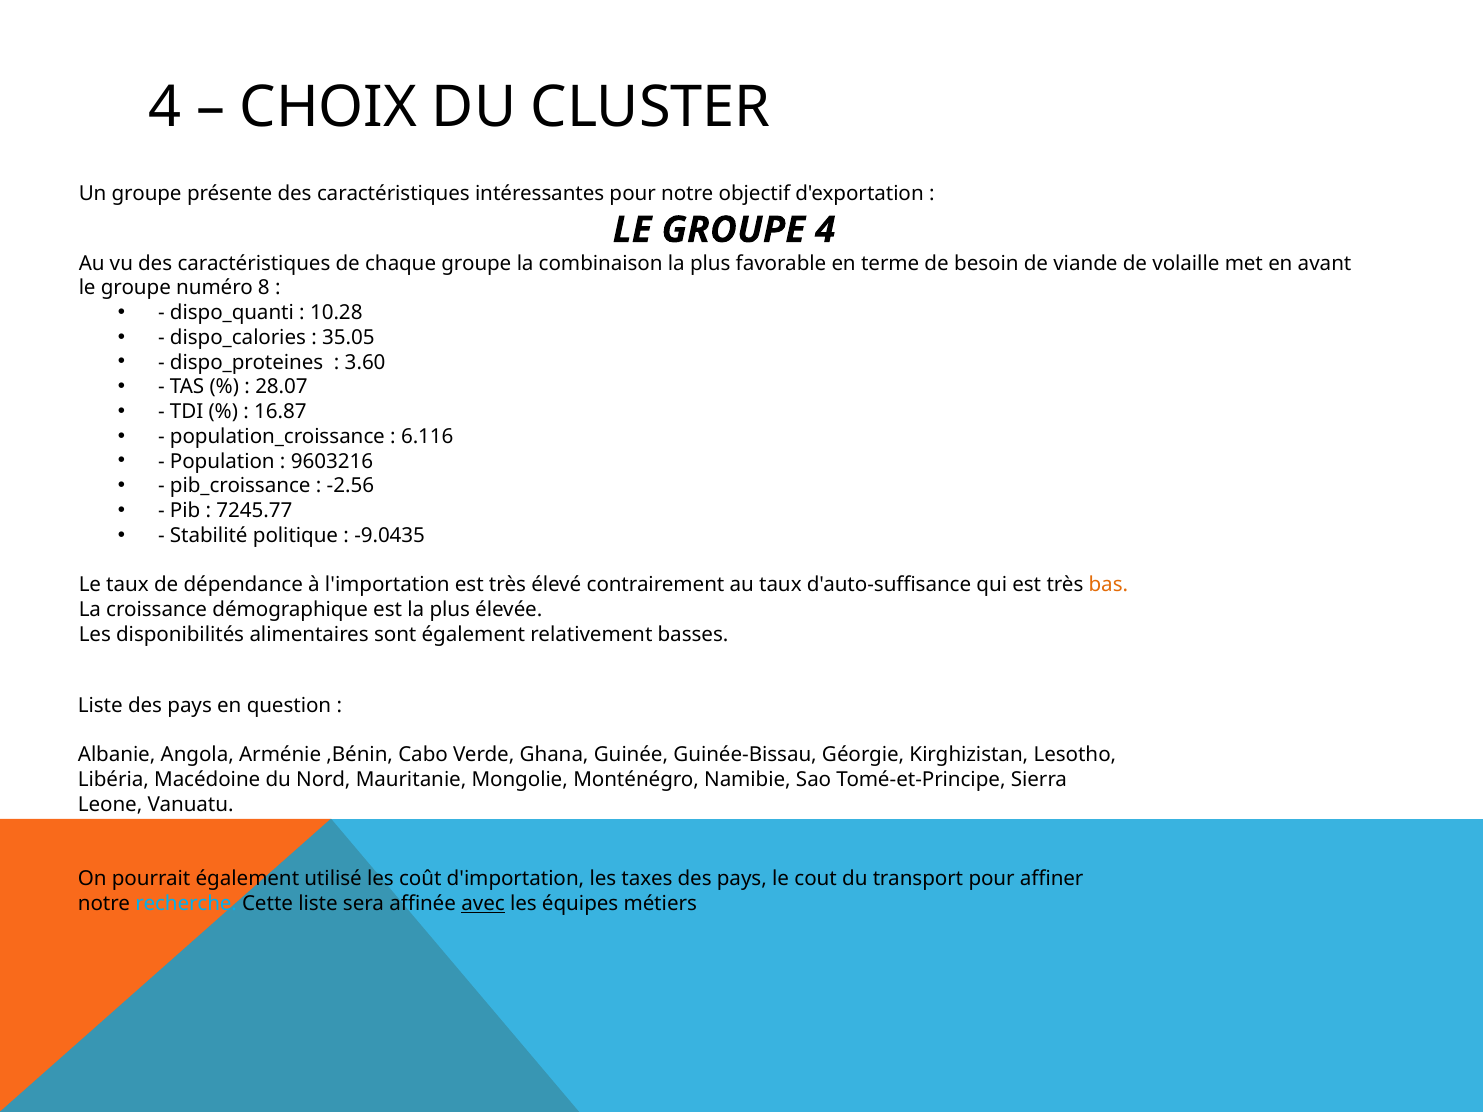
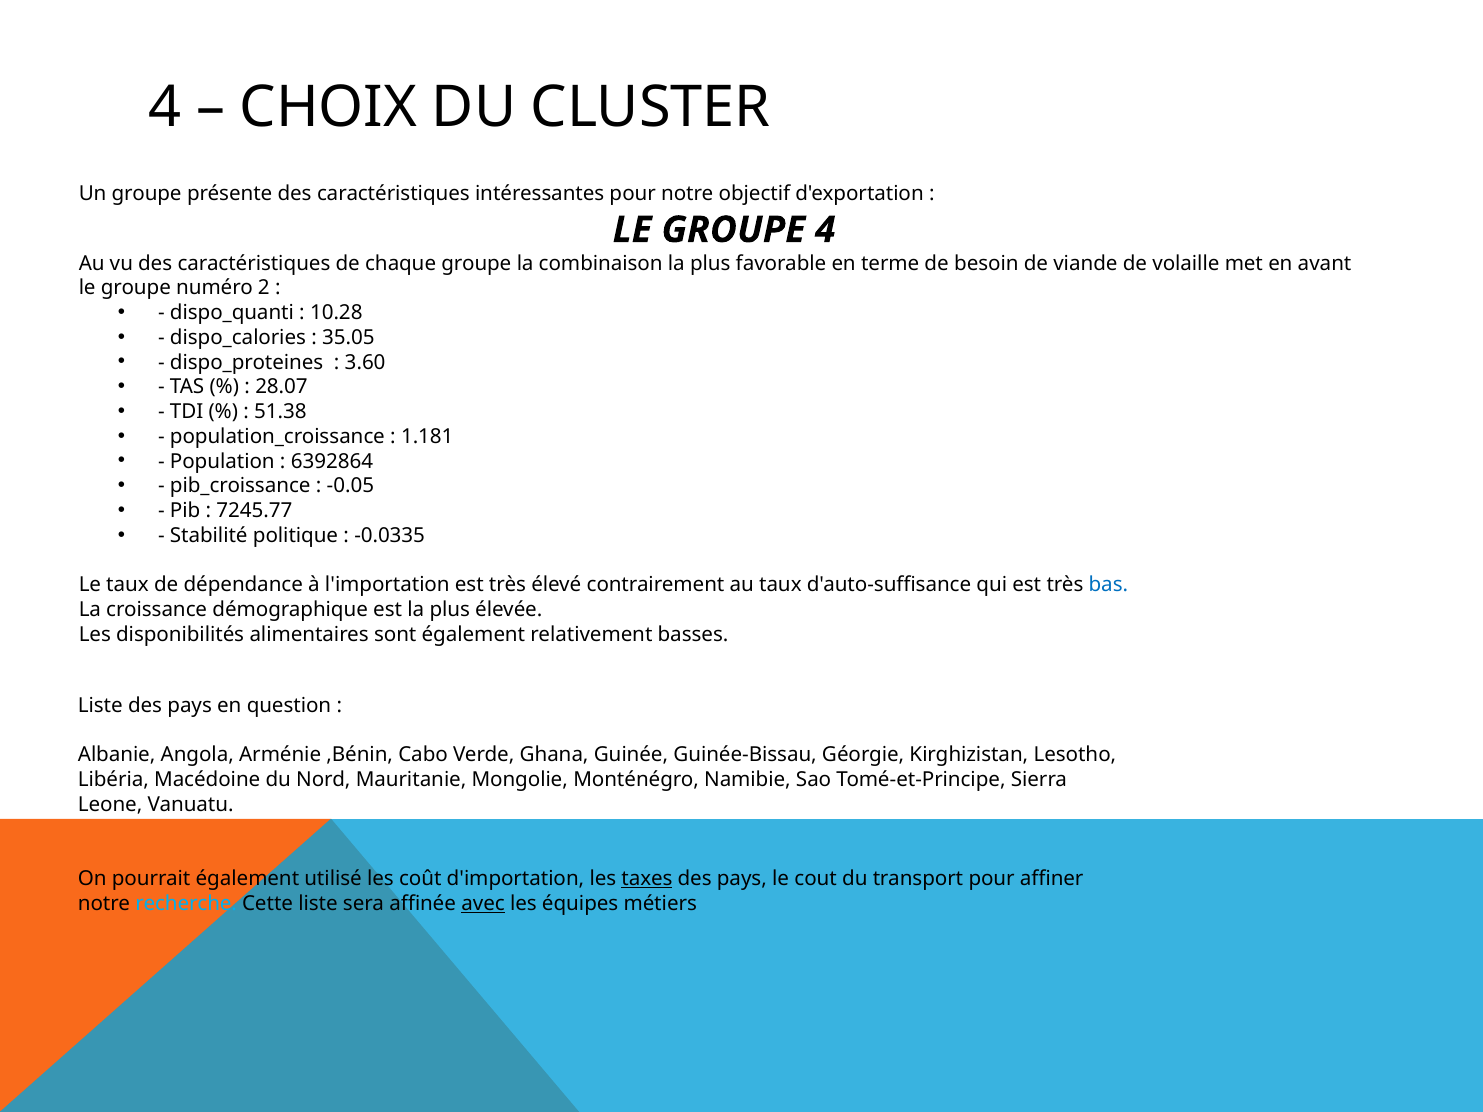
8: 8 -> 2 (264, 288)
16.87: 16.87 -> 51.38 (280, 412)
6.116: 6.116 -> 1.181 (427, 437)
9603216: 9603216 -> 6392864 (332, 461)
-2.56: -2.56 -> -0.05 (350, 486)
-9.0435: -9.0435 -> -0.0335 (390, 536)
bas colour: orange -> blue (1108, 585)
taxes underline: none -> present (647, 879)
